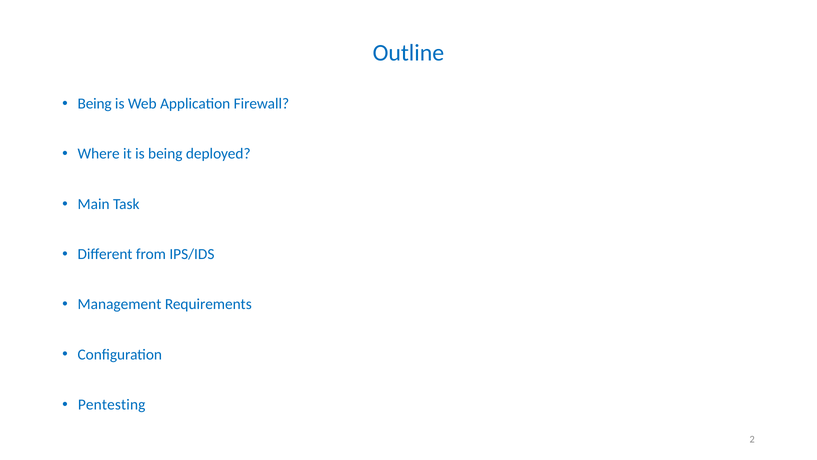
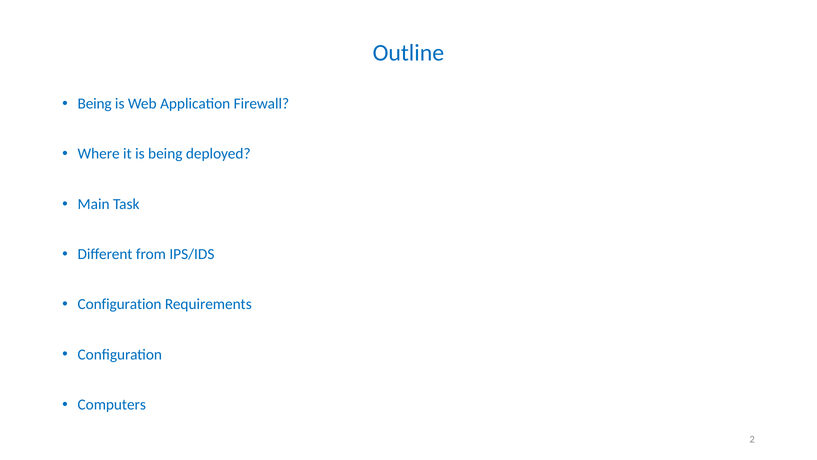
Management: Management -> Configuration (120, 304)
Pentesting: Pentesting -> Computers (112, 404)
